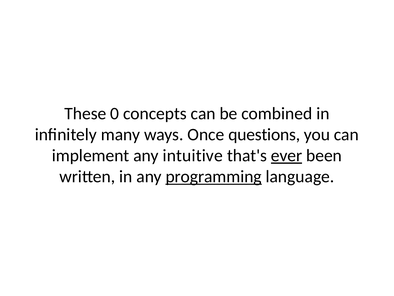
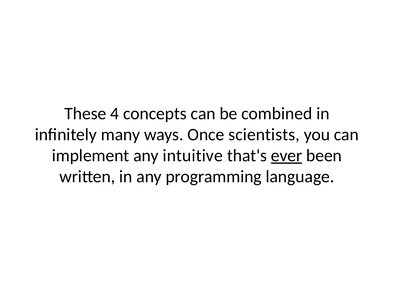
0: 0 -> 4 (115, 113)
questions: questions -> scientists (264, 134)
programming underline: present -> none (214, 176)
